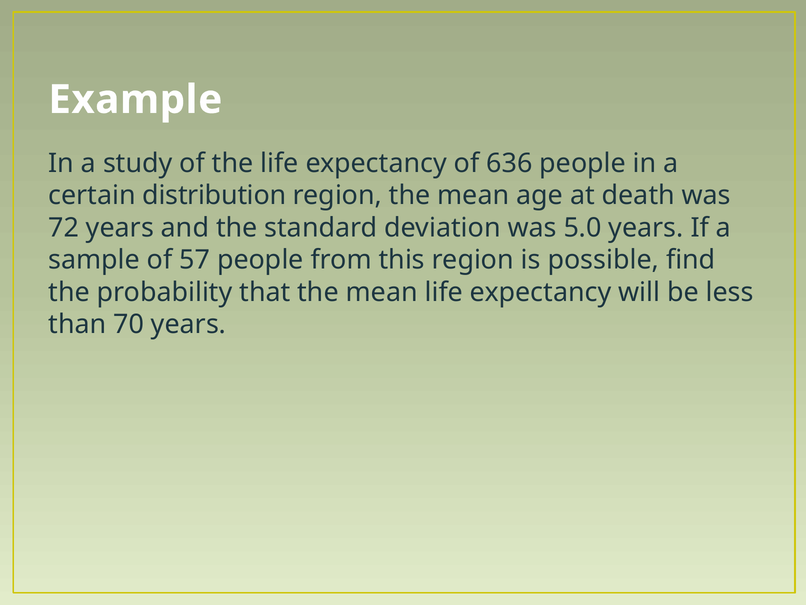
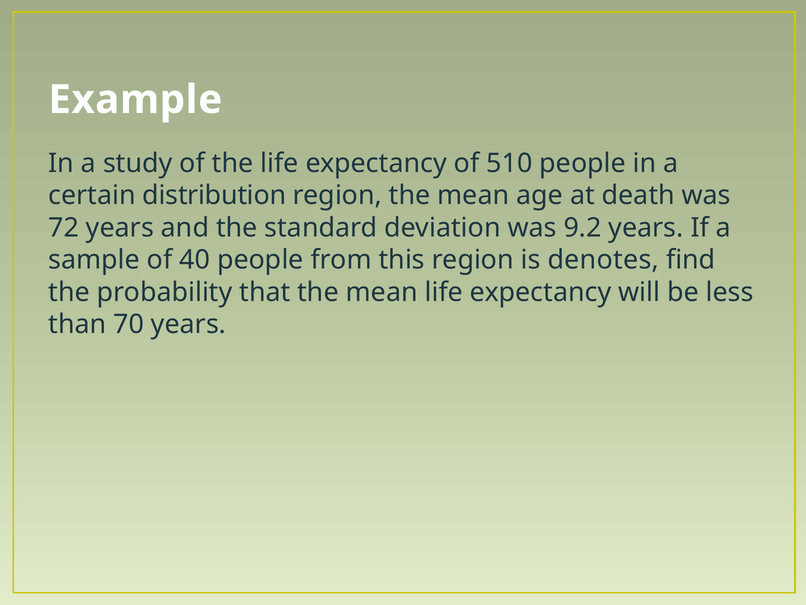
636: 636 -> 510 (509, 163)
5.0: 5.0 -> 9.2 (582, 228)
57: 57 -> 40 (195, 260)
possible: possible -> denotes (603, 260)
